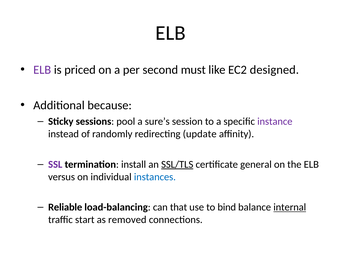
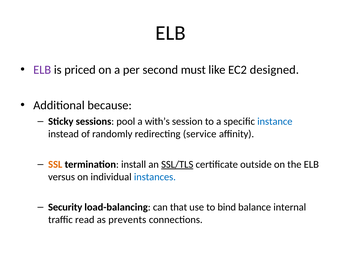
sure’s: sure’s -> with’s (157, 121)
instance colour: purple -> blue (275, 121)
update: update -> service (200, 134)
SSL colour: purple -> orange (55, 164)
general: general -> outside (256, 164)
Reliable: Reliable -> Security (65, 207)
internal underline: present -> none (290, 207)
start: start -> read (85, 220)
removed: removed -> prevents (127, 220)
